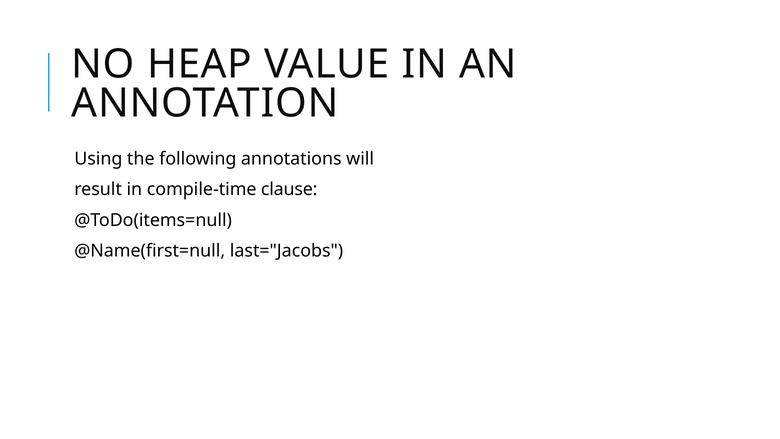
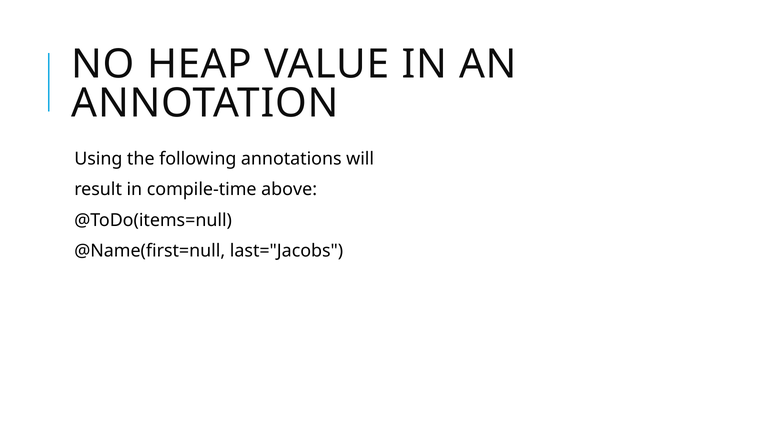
clause: clause -> above (289, 189)
